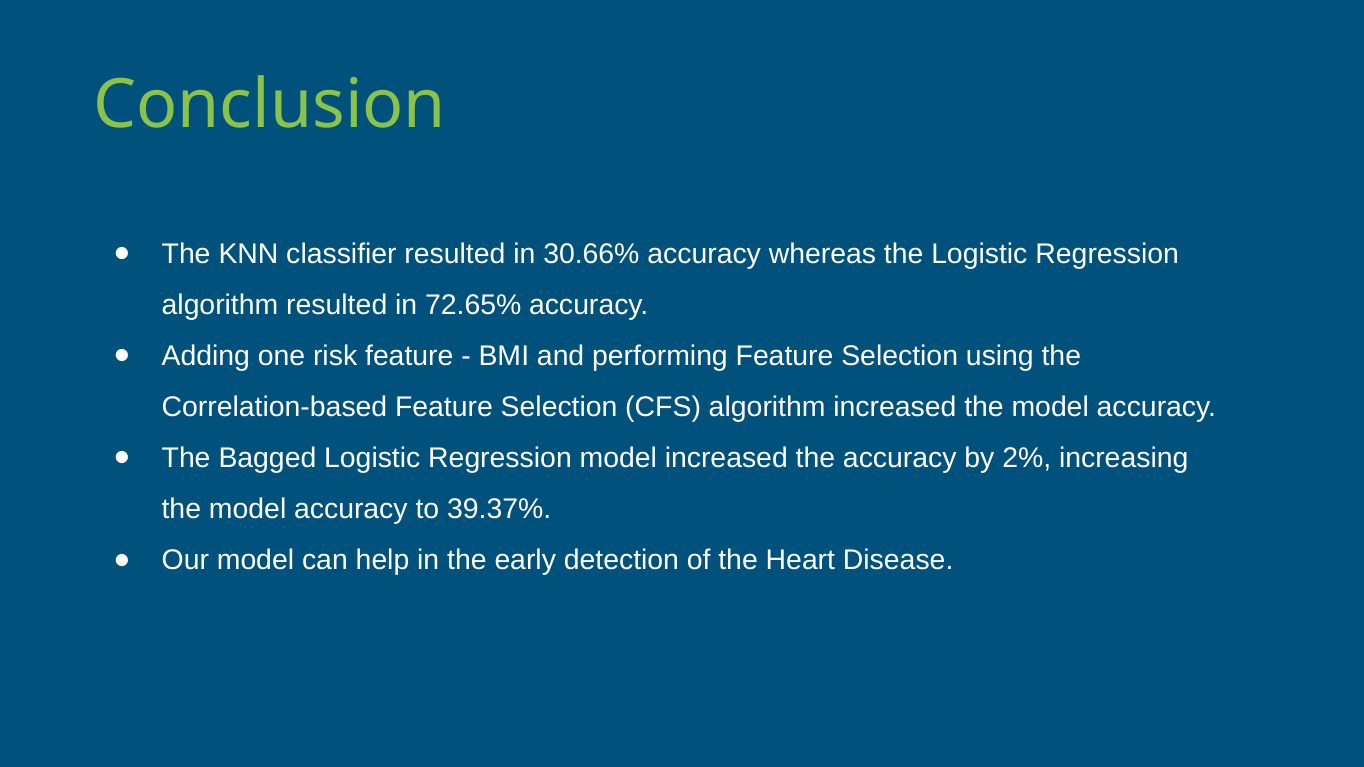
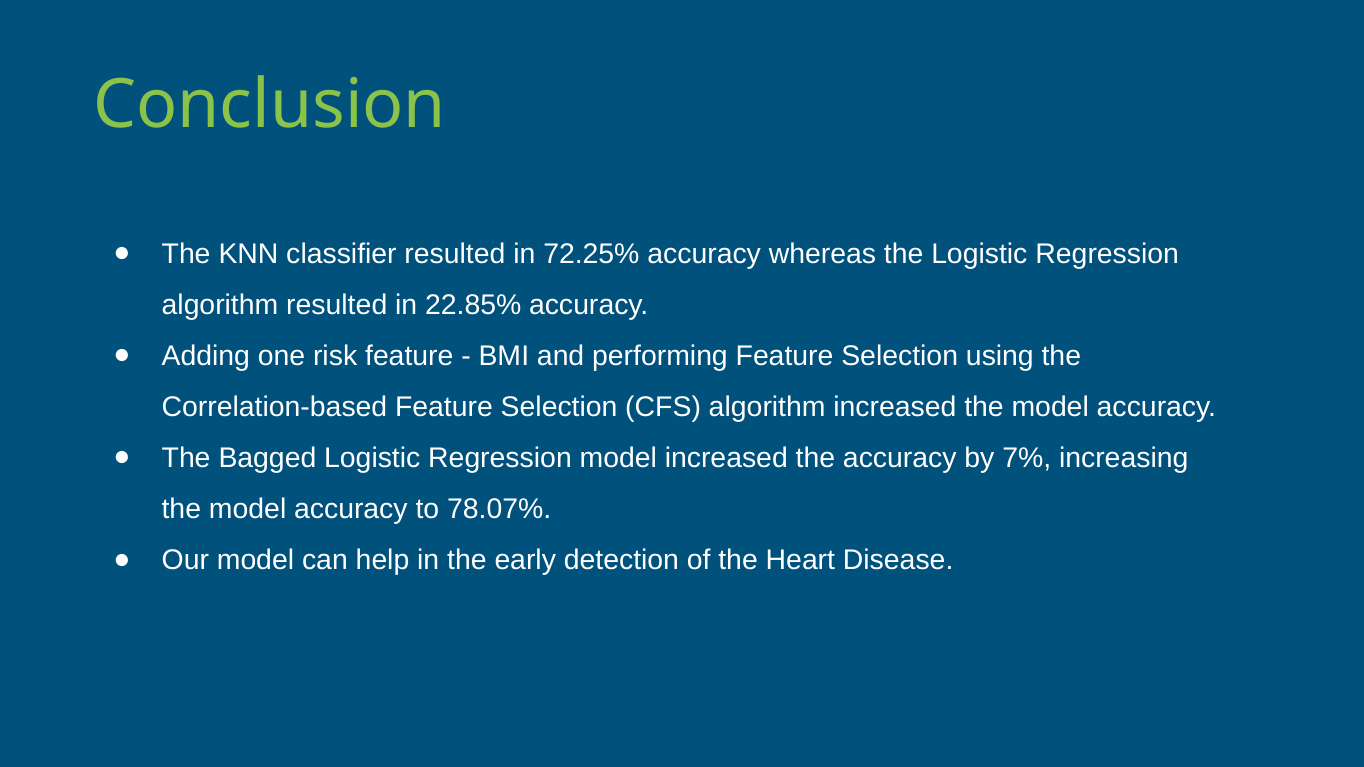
30.66%: 30.66% -> 72.25% (591, 254)
72.65%: 72.65% -> 22.85% (473, 305)
2%: 2% -> 7% (1027, 458)
39.37%: 39.37% -> 78.07% (499, 509)
